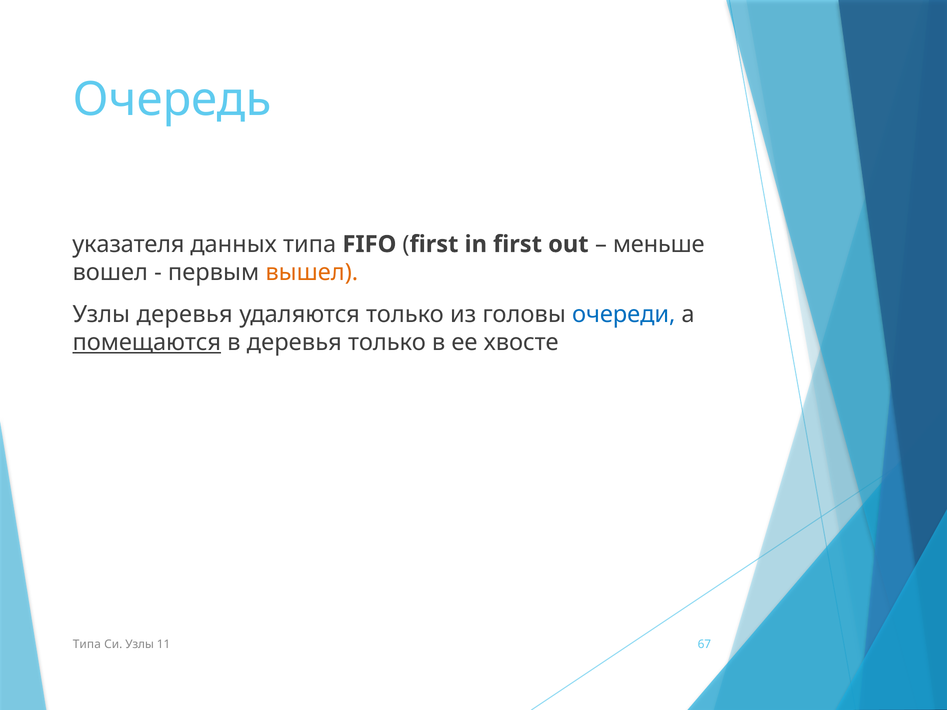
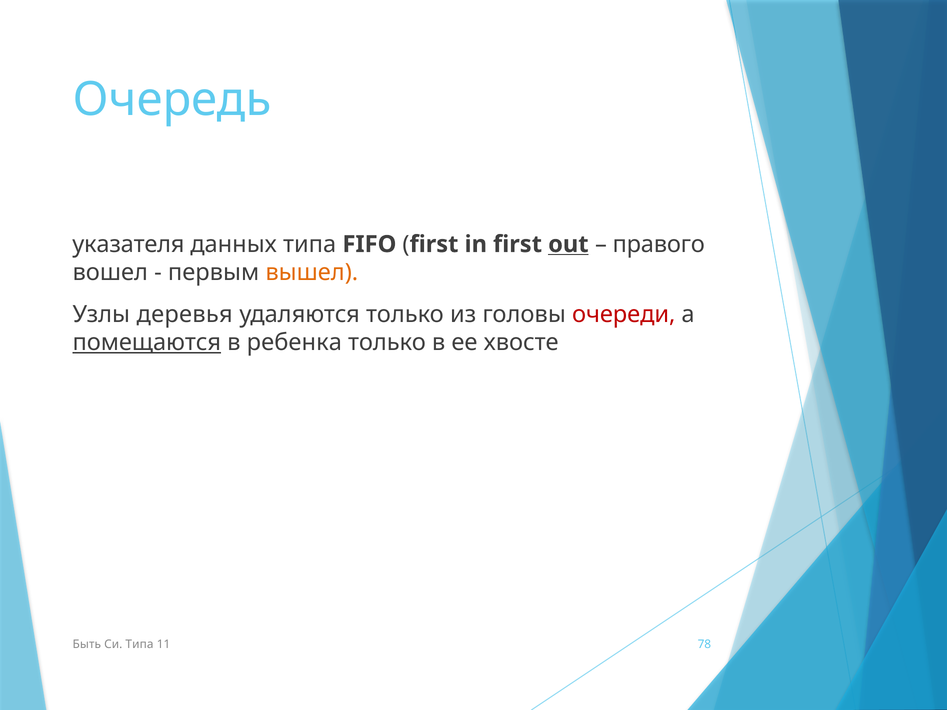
out underline: none -> present (568, 244)
меньше: меньше -> правого (659, 244)
очереди colour: blue -> red (624, 314)
в деревья: деревья -> ребенка (294, 343)
Типа: Типа -> Быть (87, 644)
Си Узлы: Узлы -> Типа (139, 644)
67: 67 -> 78 (704, 644)
